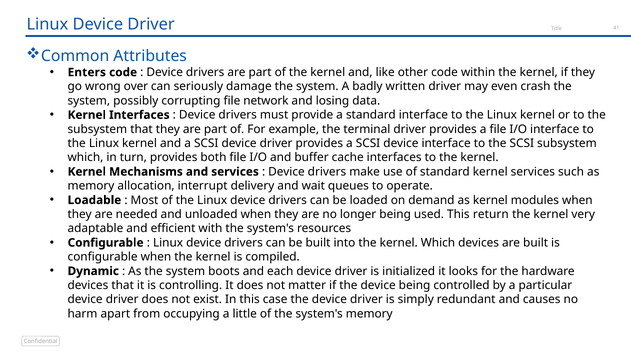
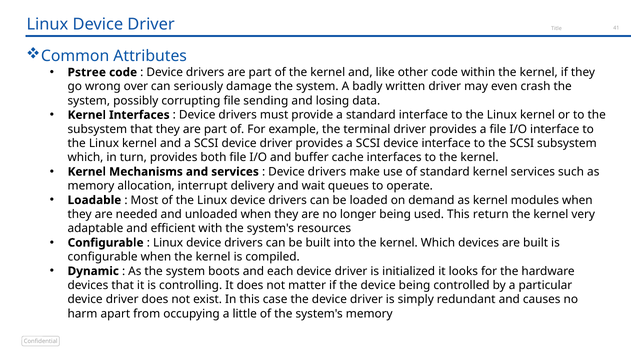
Enters: Enters -> Pstree (87, 72)
network: network -> sending (266, 101)
